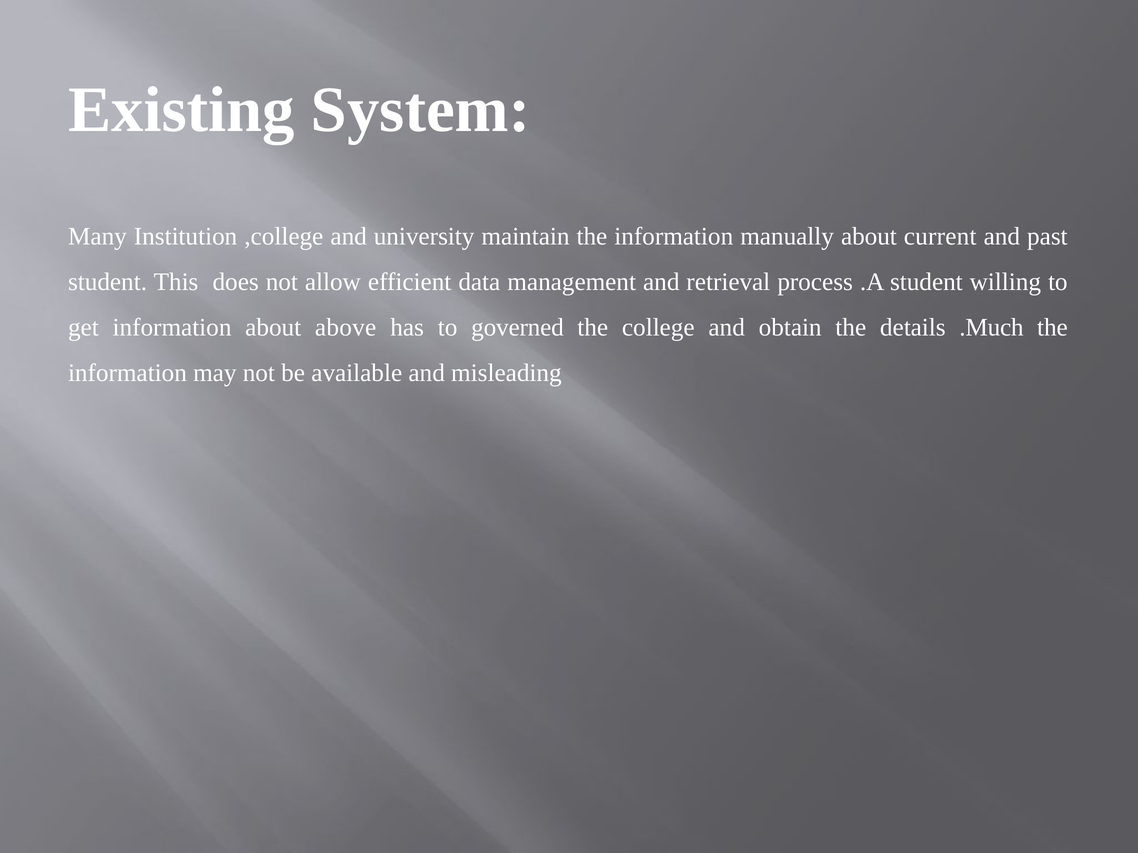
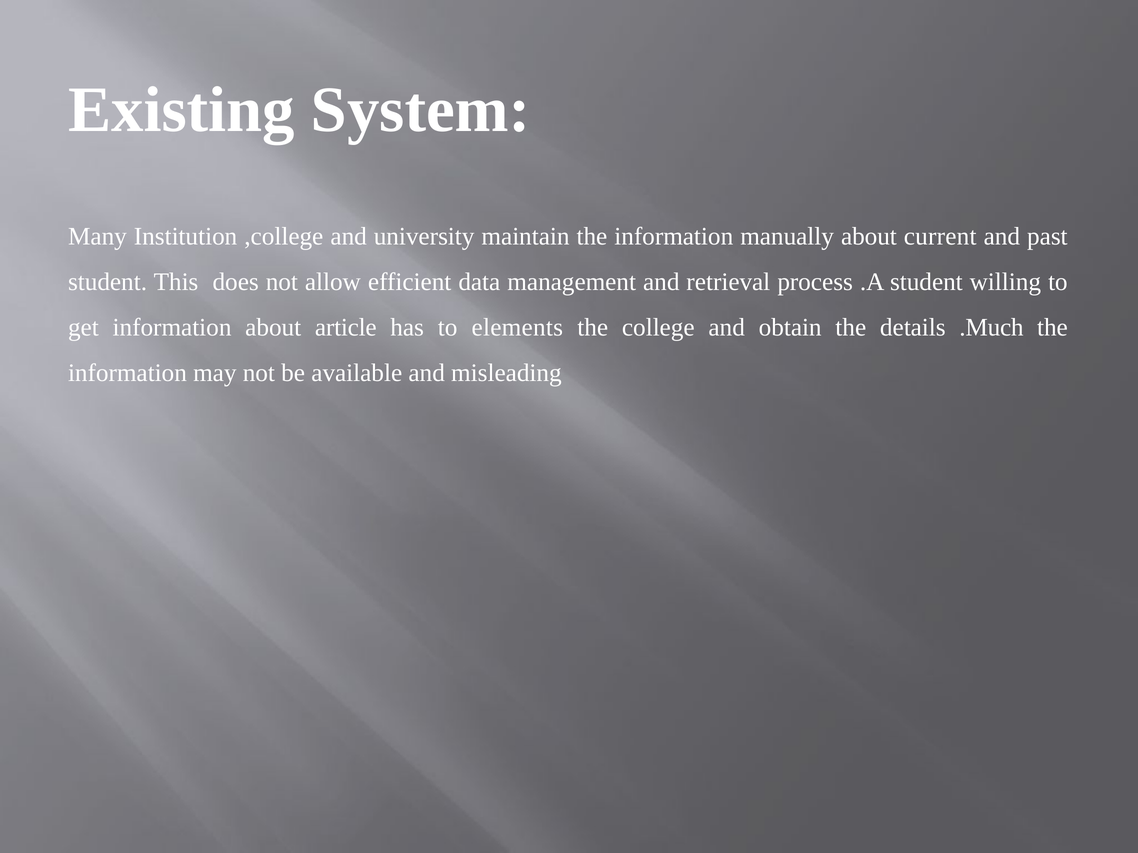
above: above -> article (346, 328)
governed: governed -> elements (517, 328)
